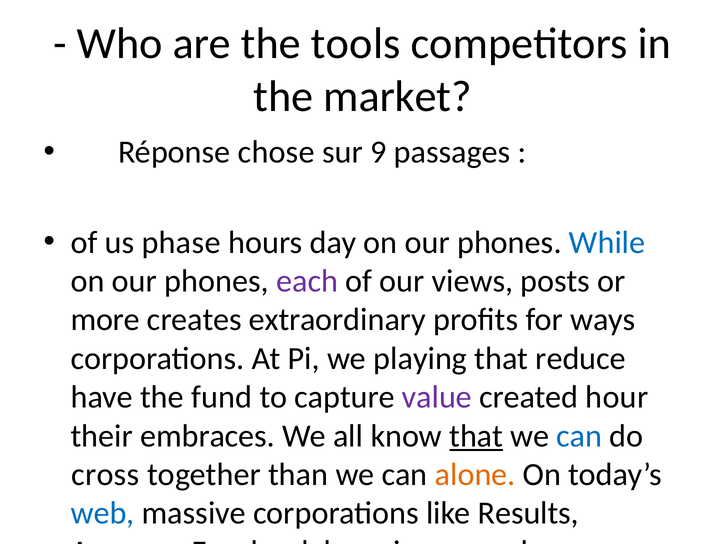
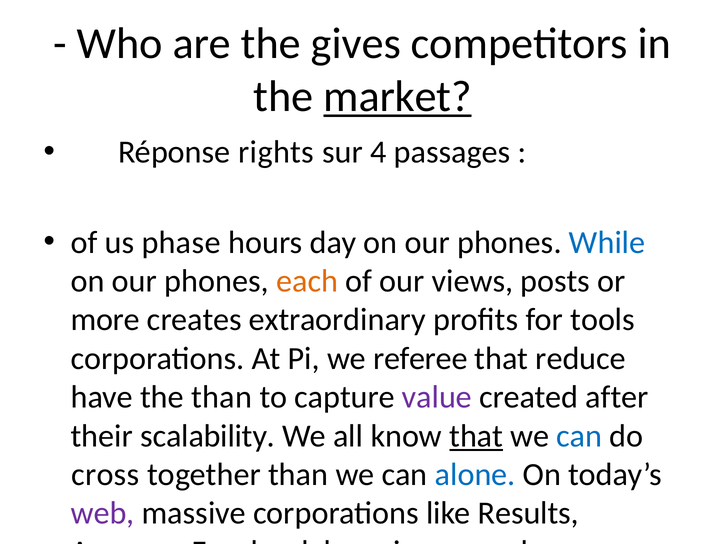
tools: tools -> gives (356, 44)
market underline: none -> present (397, 97)
chose: chose -> rights (276, 152)
9: 9 -> 4 (378, 152)
each colour: purple -> orange (307, 281)
ways: ways -> tools (603, 320)
we playing: playing -> referee (420, 358)
the fund: fund -> than (222, 397)
hour: hour -> after (617, 397)
embraces: embraces -> scalability (208, 436)
alone colour: orange -> blue (475, 474)
web colour: blue -> purple (103, 513)
